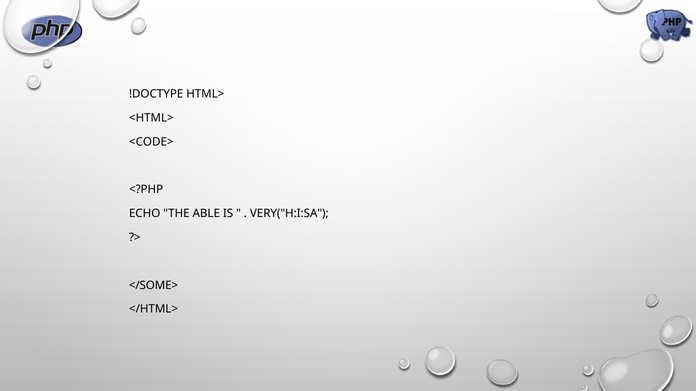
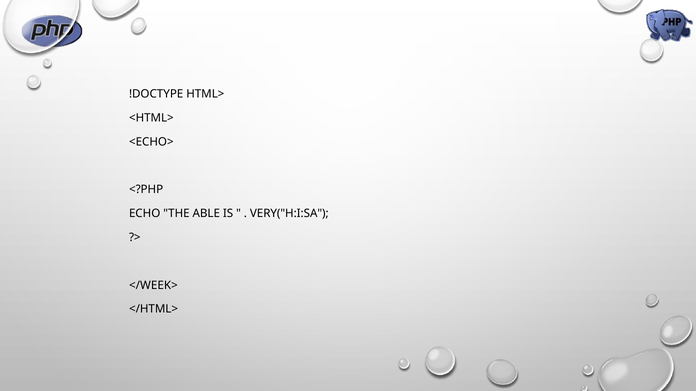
<CODE>: <CODE> -> <ECHO> (151, 142)
</SOME>: </SOME> -> </WEEK> (153, 286)
